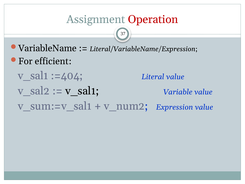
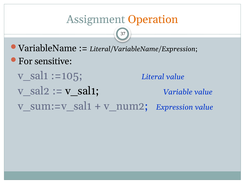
Operation colour: red -> orange (153, 19)
efficient: efficient -> sensitive (53, 61)
:=404: :=404 -> :=105 (67, 76)
